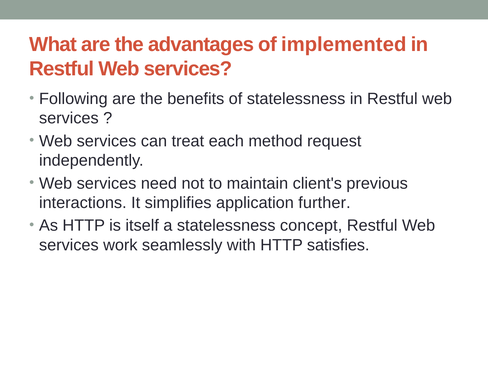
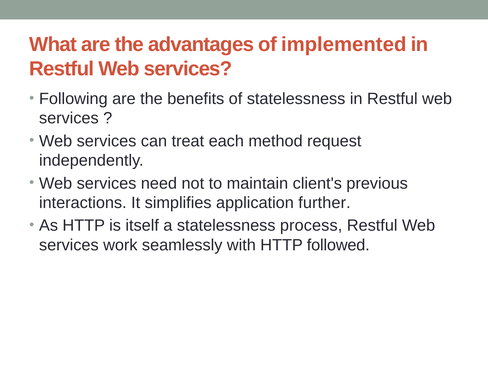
concept: concept -> process (311, 226)
satisfies: satisfies -> followed (338, 245)
